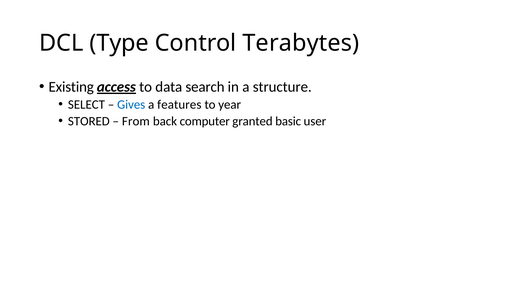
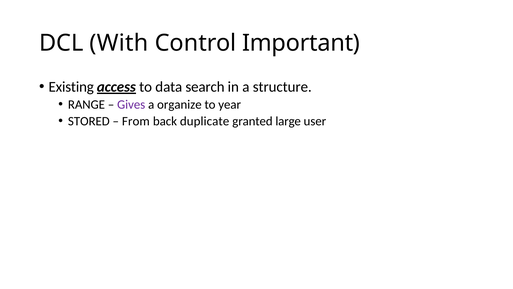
Type: Type -> With (119, 43)
Terabytes: Terabytes -> Important (301, 43)
SELECT: SELECT -> RANGE (86, 104)
Gives colour: blue -> purple (131, 104)
features: features -> organize (179, 104)
computer: computer -> duplicate (205, 121)
basic: basic -> large (288, 121)
